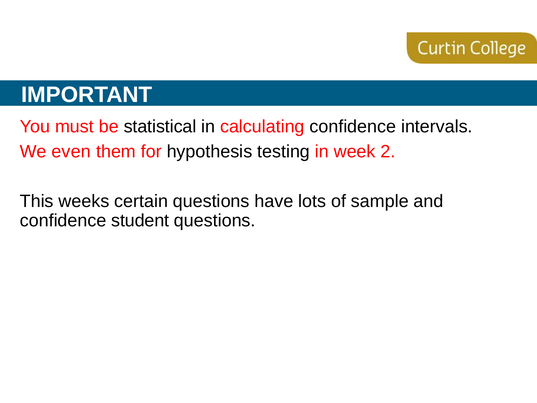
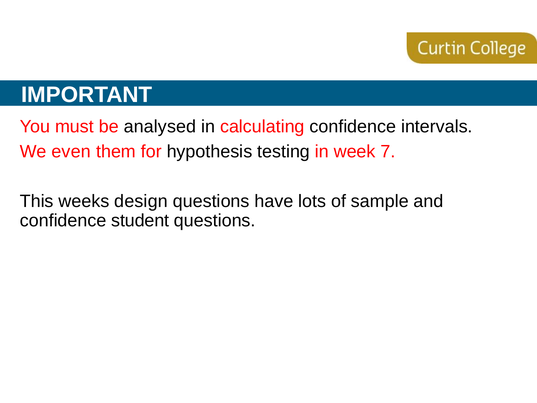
statistical: statistical -> analysed (160, 126)
2: 2 -> 7 (388, 151)
certain: certain -> design (141, 201)
